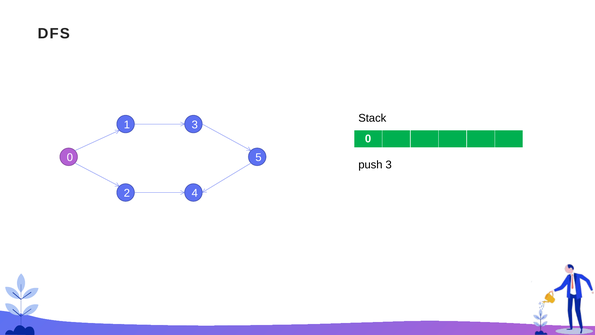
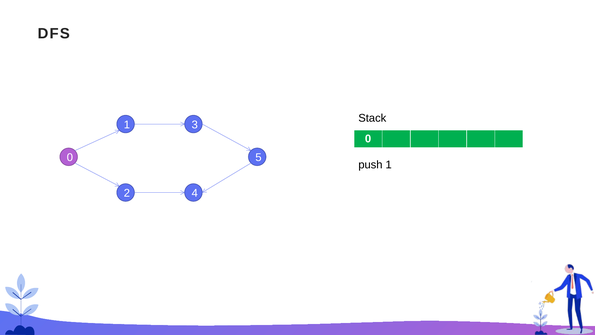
push 3: 3 -> 1 (389, 165)
